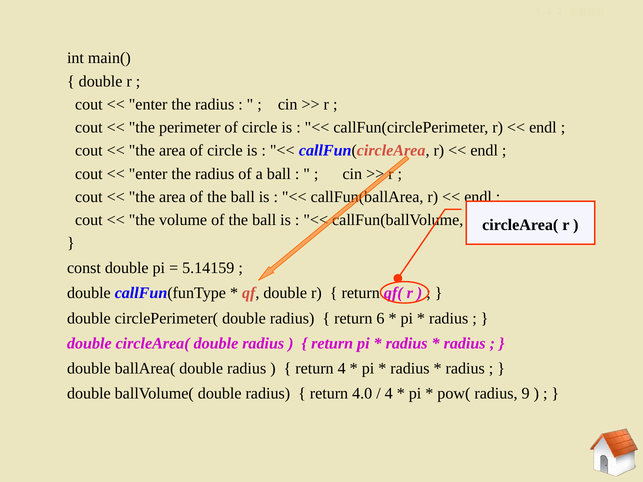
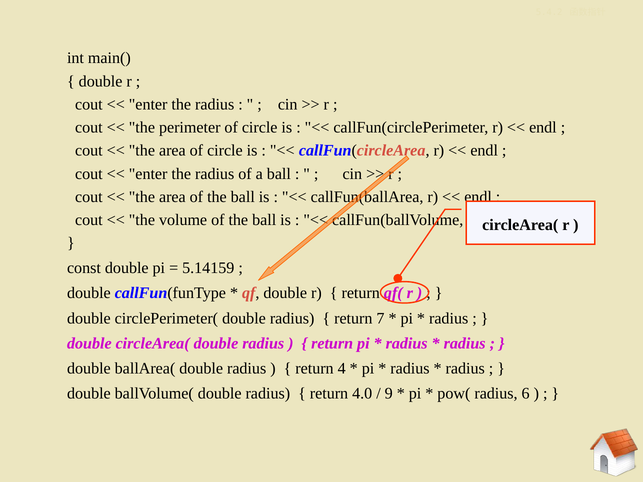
6: 6 -> 7 (380, 318)
4: 4 -> 9 (389, 394)
9: 9 -> 6 (526, 394)
